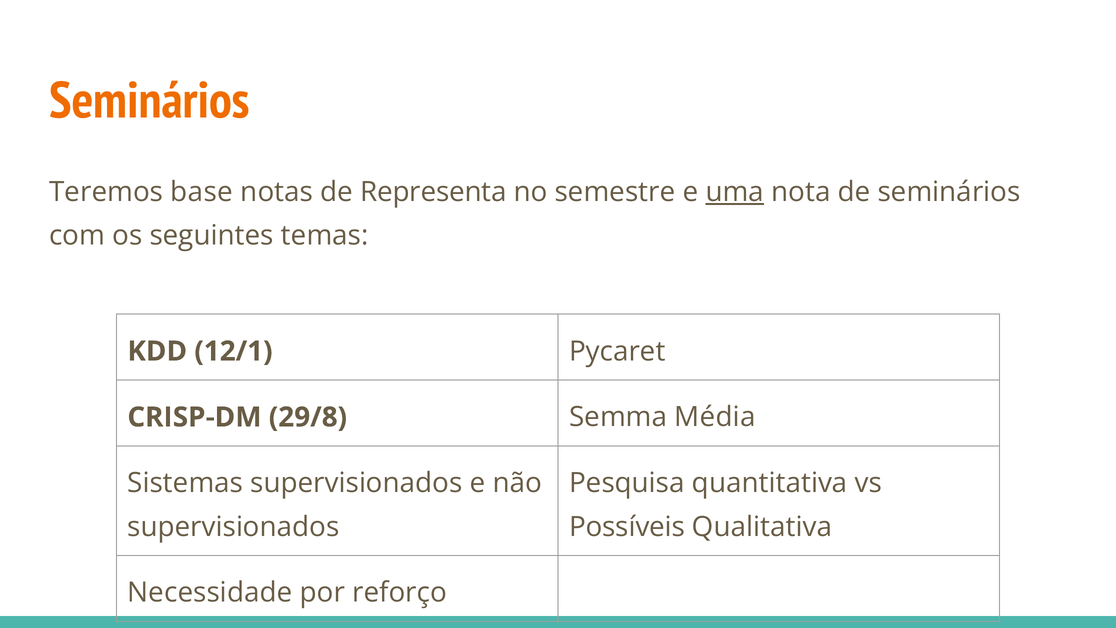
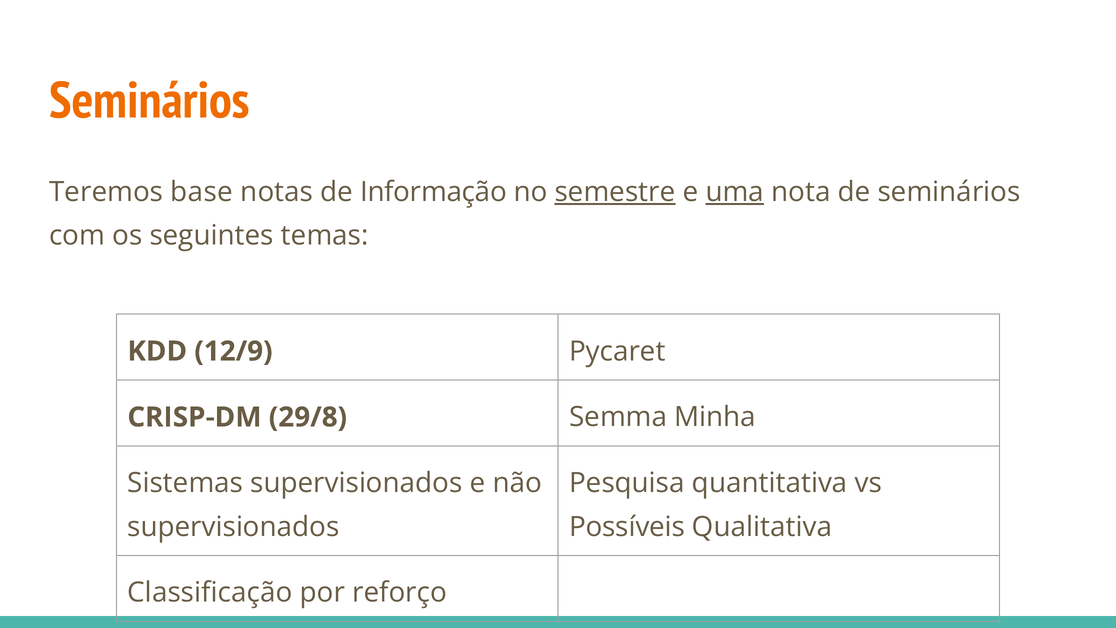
Representa: Representa -> Informação (433, 192)
semestre underline: none -> present (615, 192)
12/1: 12/1 -> 12/9 (233, 351)
Média: Média -> Minha (715, 417)
Necessidade: Necessidade -> Classificação (210, 593)
